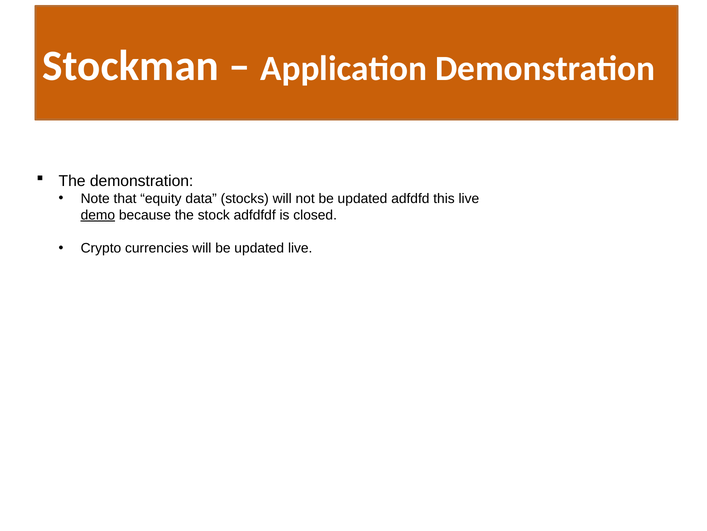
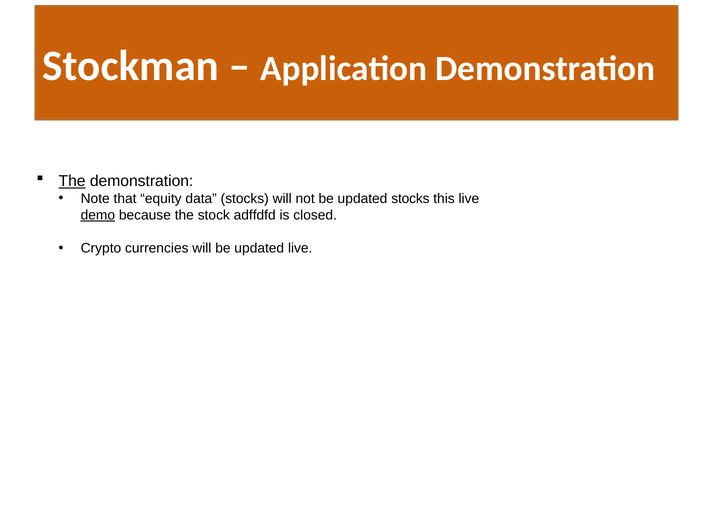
The underline: none -> present (72, 181)
updated adfdfd: adfdfd -> stocks (410, 198)
adfdfdf: adfdfdf -> adffdfd (255, 215)
